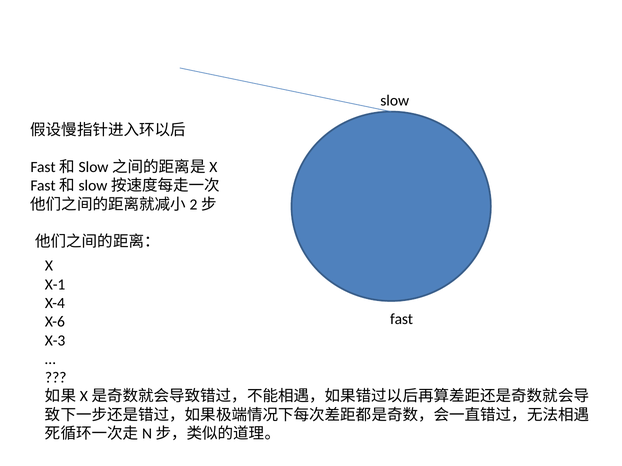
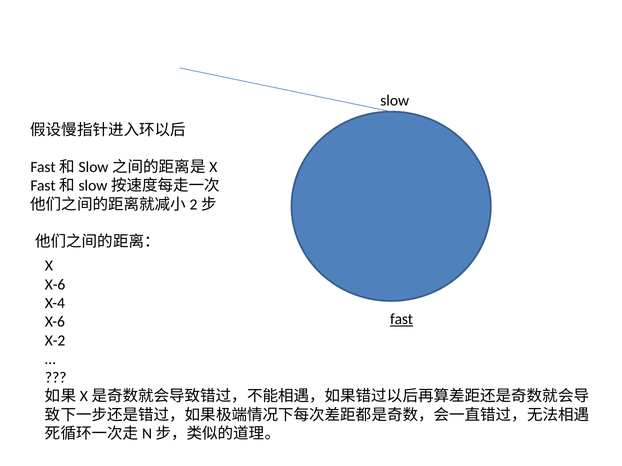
X-1: X-1 -> X-6 (55, 285)
fast underline: none -> present (402, 320)
X-3: X-3 -> X-2 (55, 341)
